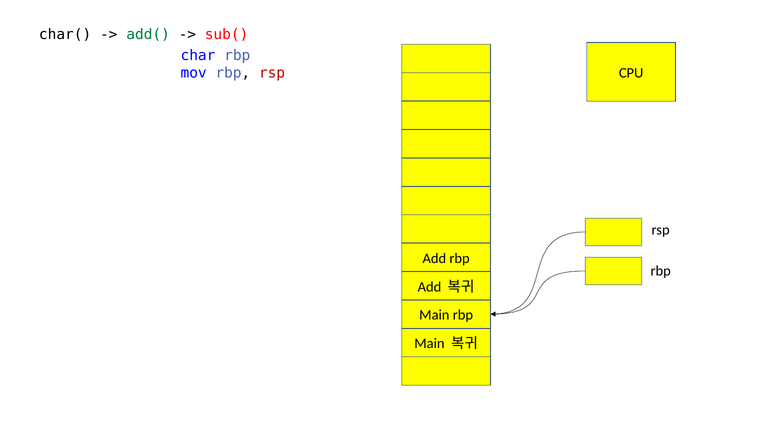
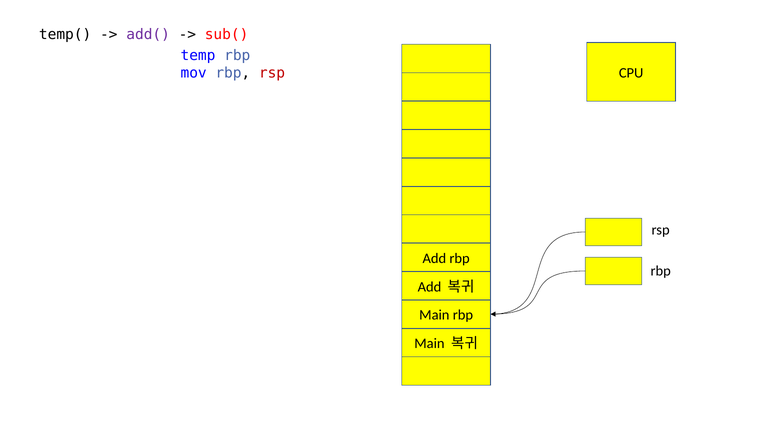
char(: char( -> temp( (65, 35)
add( colour: green -> purple (148, 35)
char: char -> temp (198, 56)
